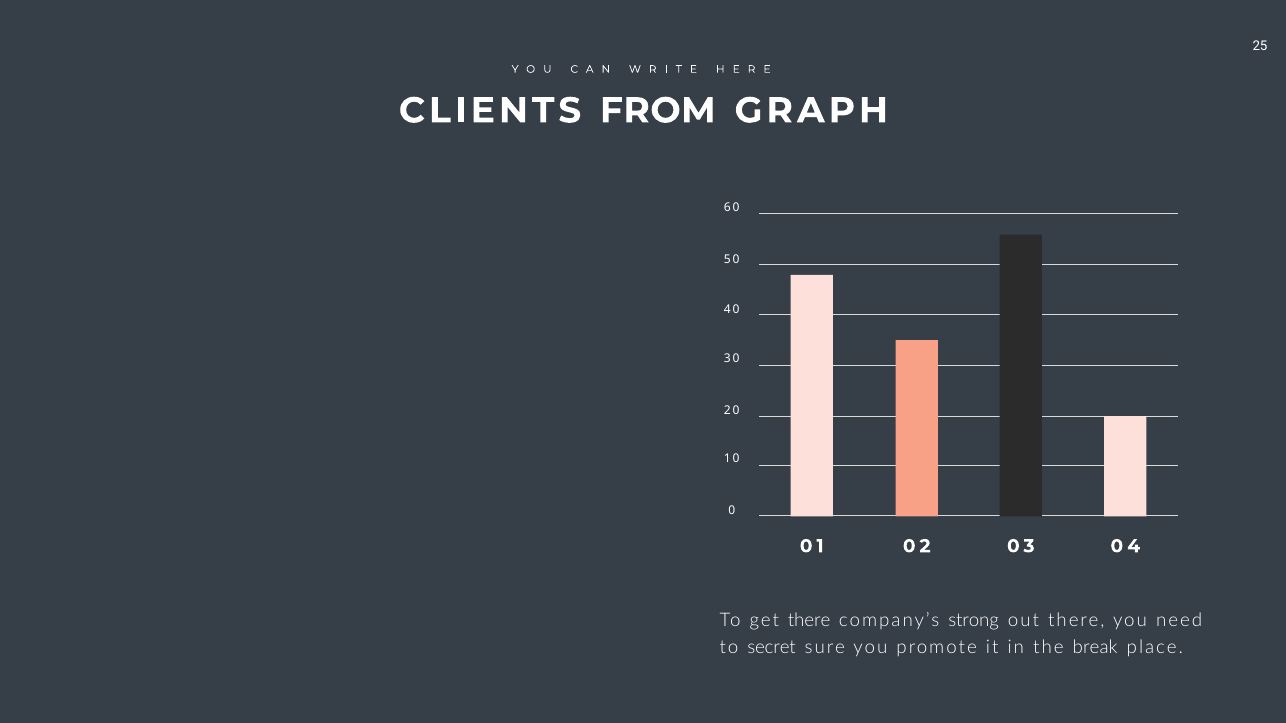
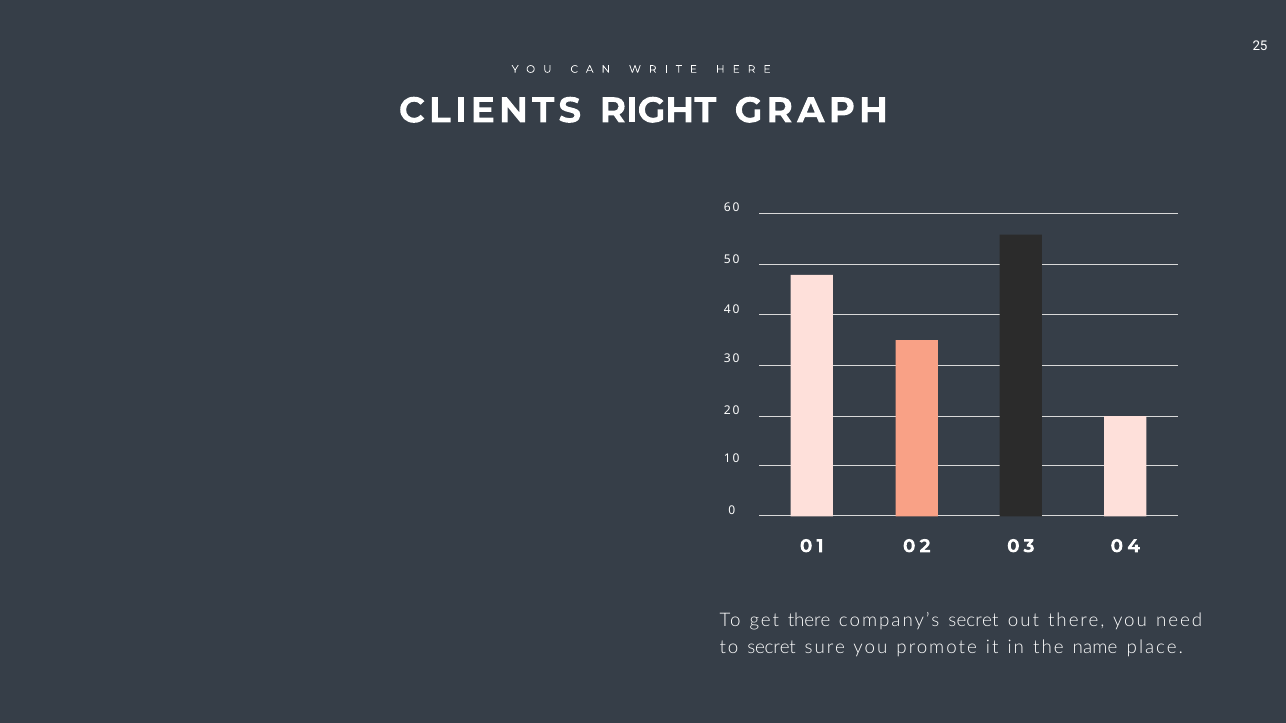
FROM: FROM -> RIGHT (658, 111)
company’s strong: strong -> secret (974, 621)
break: break -> name (1095, 648)
